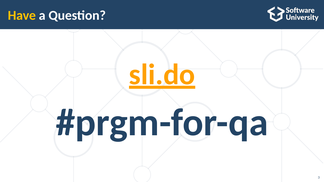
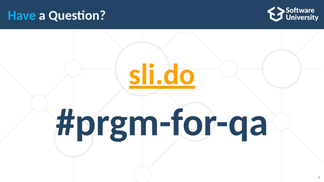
Have colour: yellow -> light blue (22, 15)
